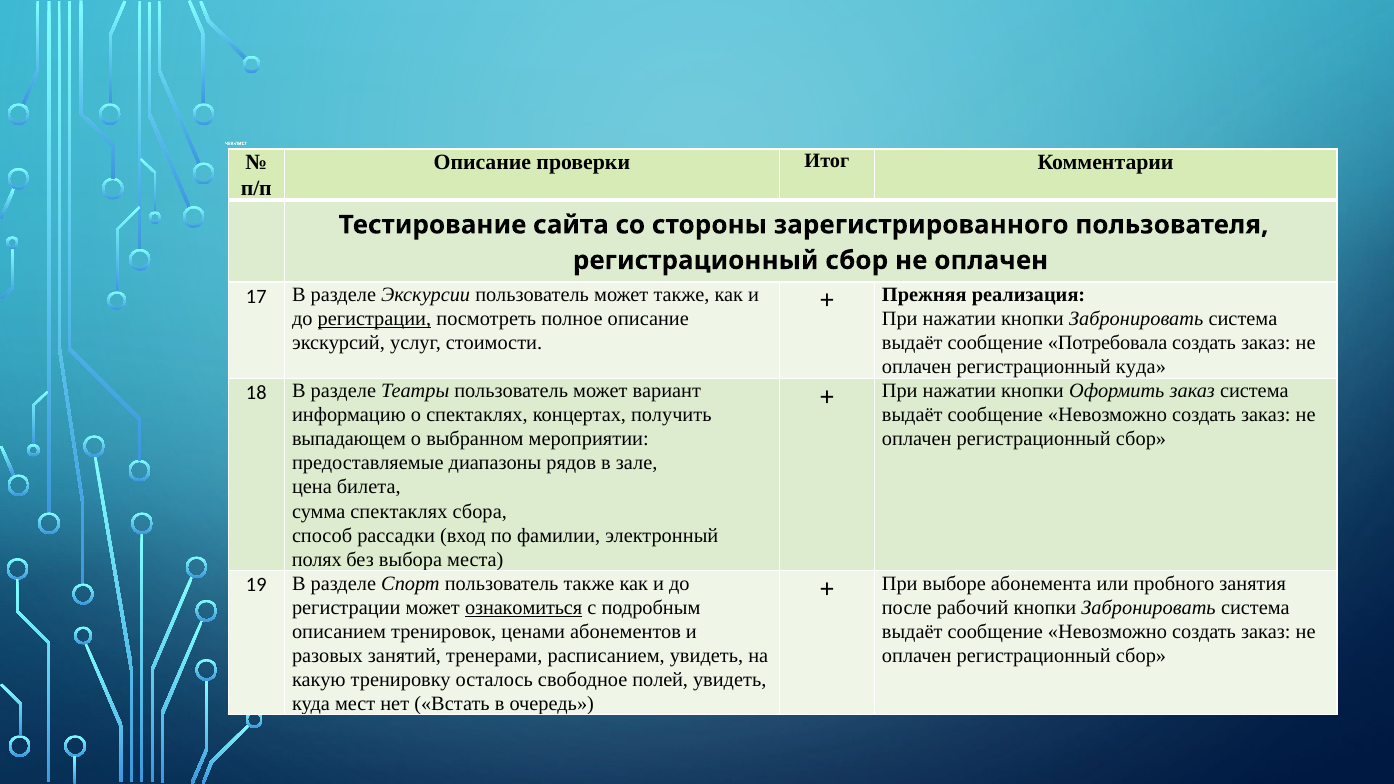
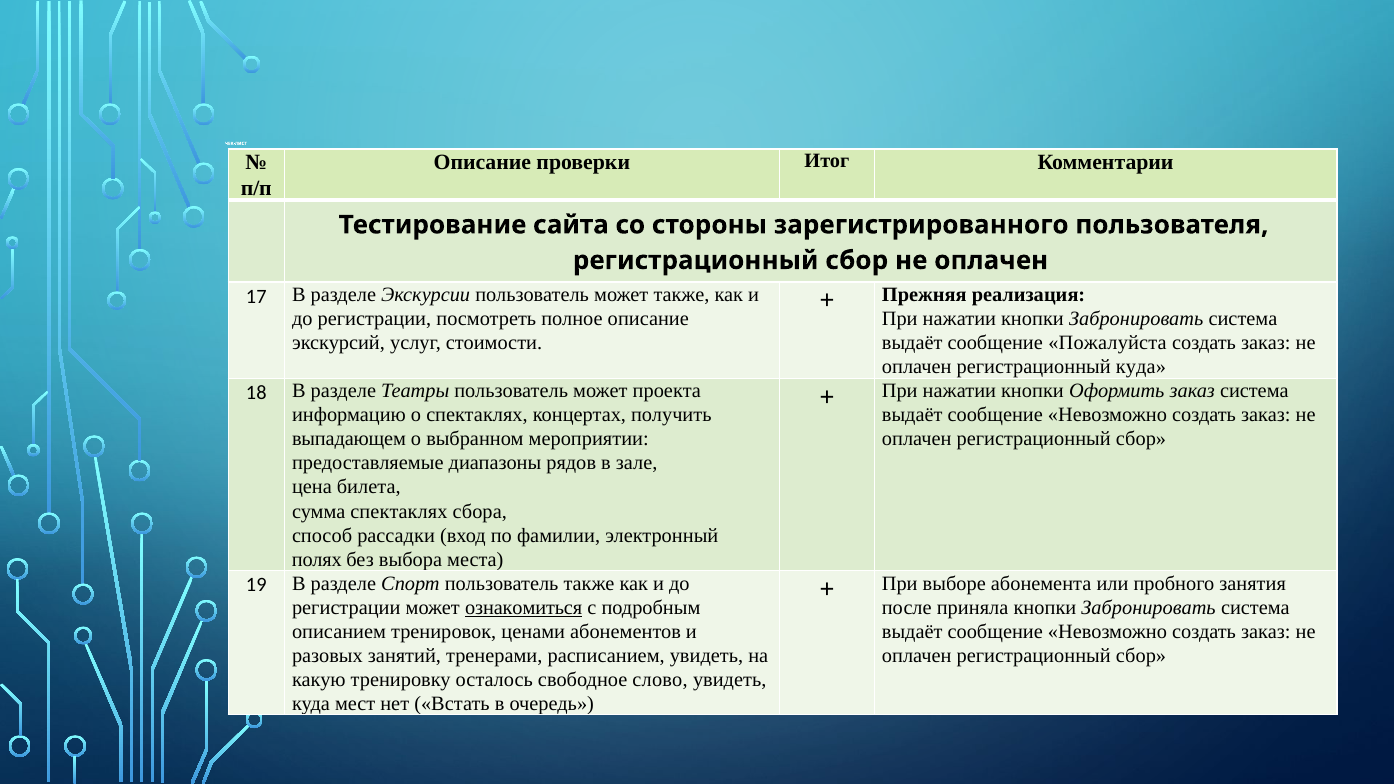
регистрации underline: present -> none (374, 319)
Потребовала: Потребовала -> Пожалуйста (1107, 343)
вариант: вариант -> проекта (667, 391)
рабочий: рабочий -> приняла (973, 608)
полей: полей -> слово (660, 680)
